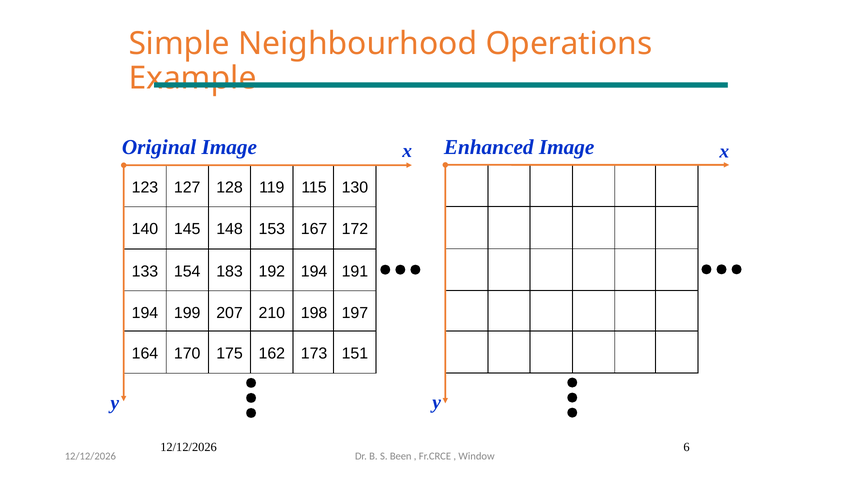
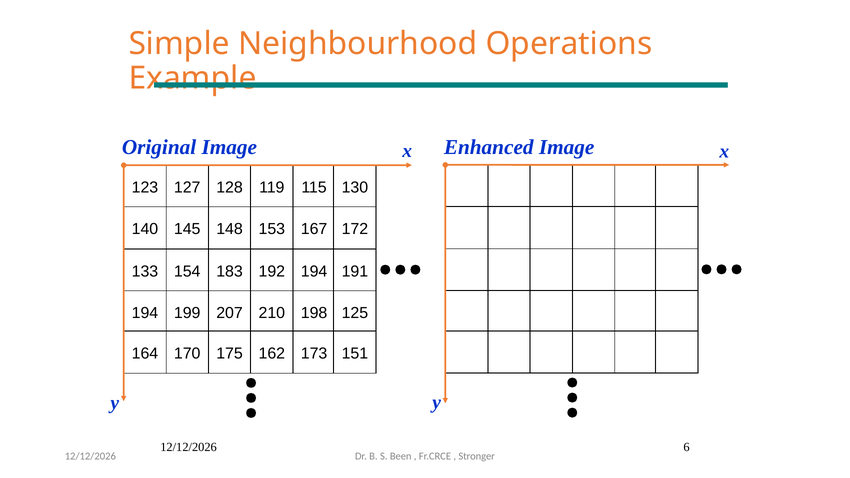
197: 197 -> 125 (355, 313)
Window: Window -> Stronger (477, 456)
